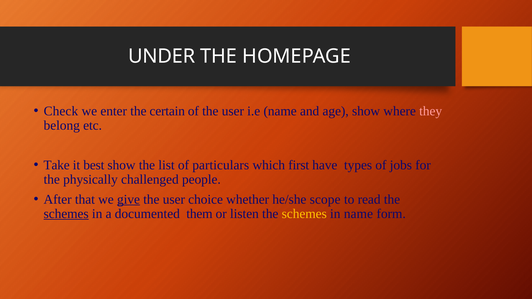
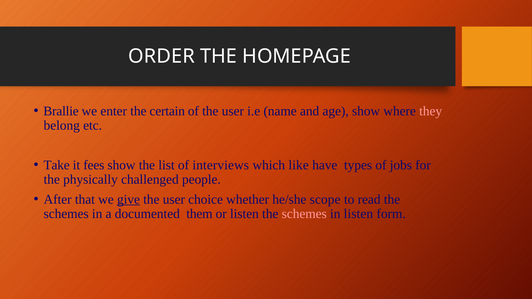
UNDER: UNDER -> ORDER (161, 56)
Check: Check -> Brallie (61, 111)
best: best -> fees (94, 165)
particulars: particulars -> interviews (221, 165)
first: first -> like (299, 165)
schemes underline: present -> none (66, 214)
schemes colour: yellow -> pink (304, 214)
in name: name -> listen (358, 214)
